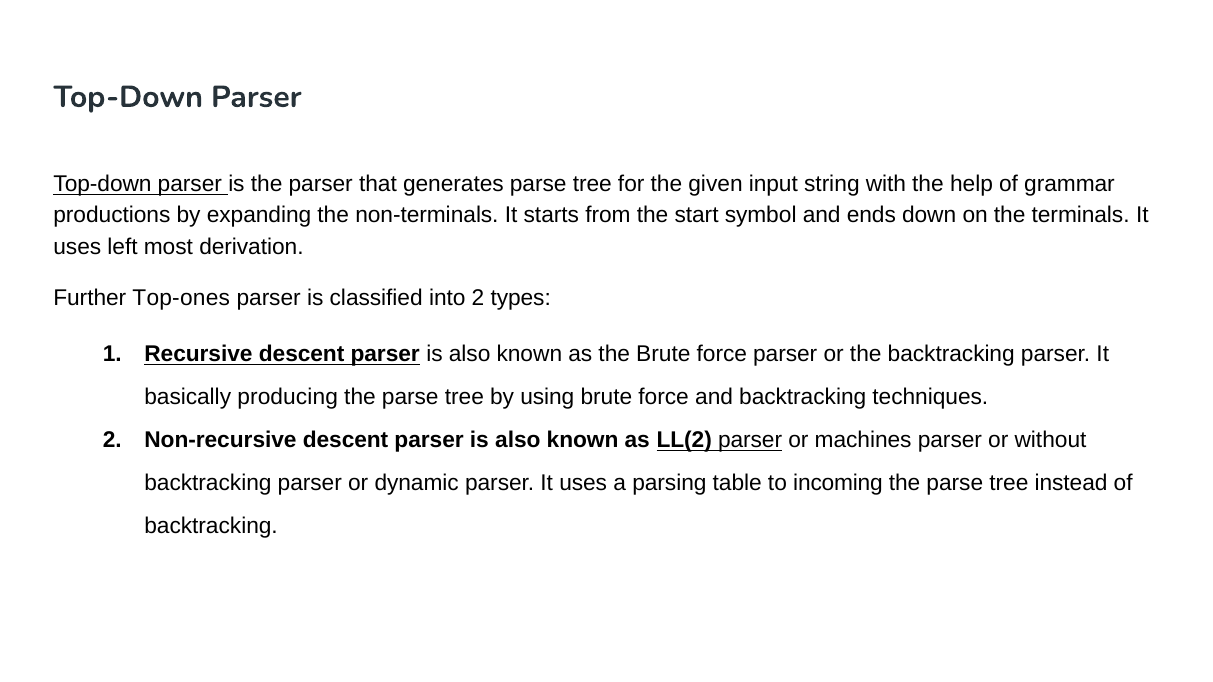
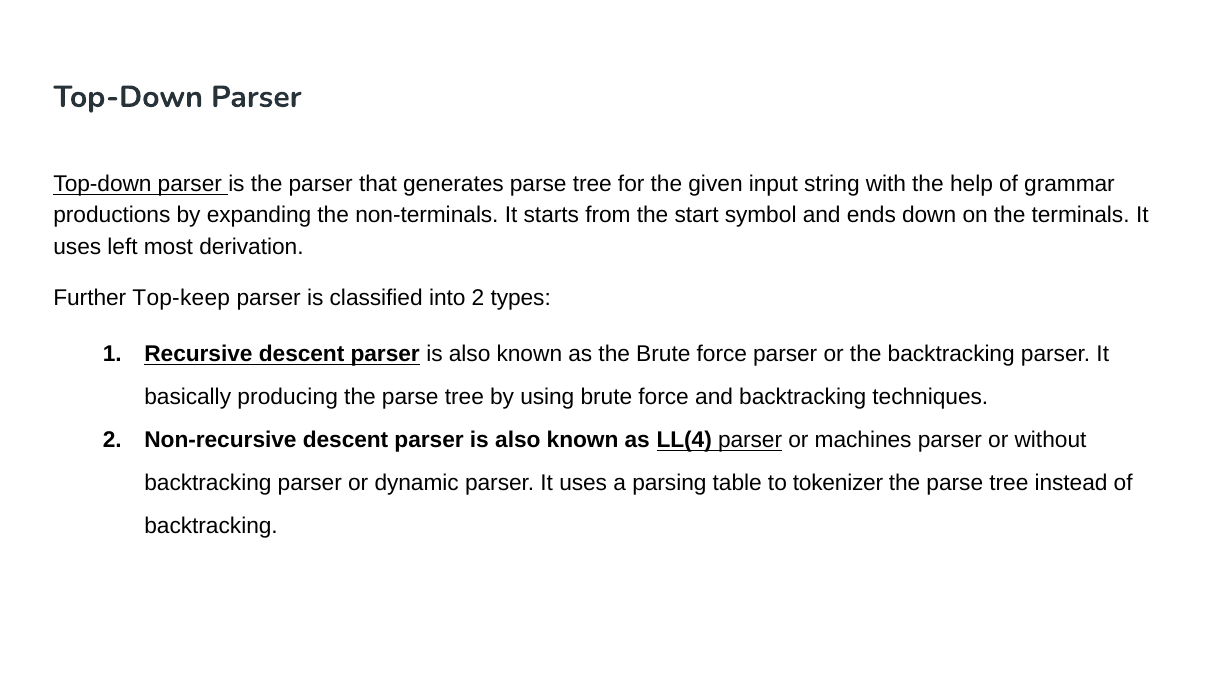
Top-ones: Top-ones -> Top-keep (181, 298)
LL(2: LL(2 -> LL(4 (684, 440)
incoming: incoming -> tokenizer (838, 483)
